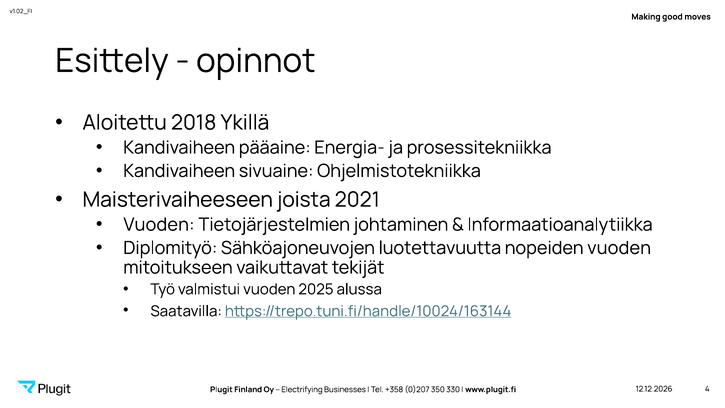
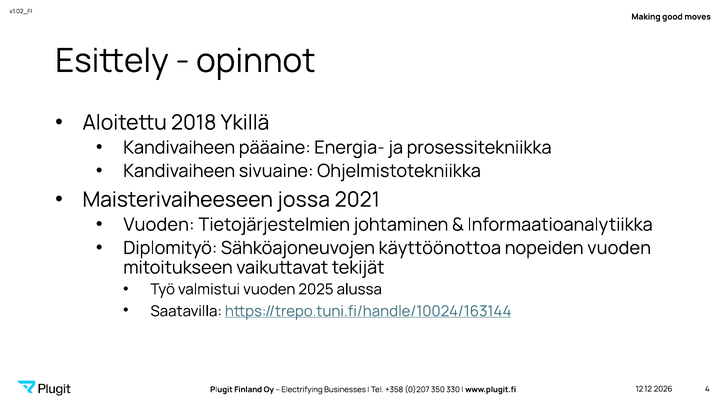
joista: joista -> jossa (304, 200)
luotettavuutta: luotettavuutta -> käyttöönottoa (440, 248)
